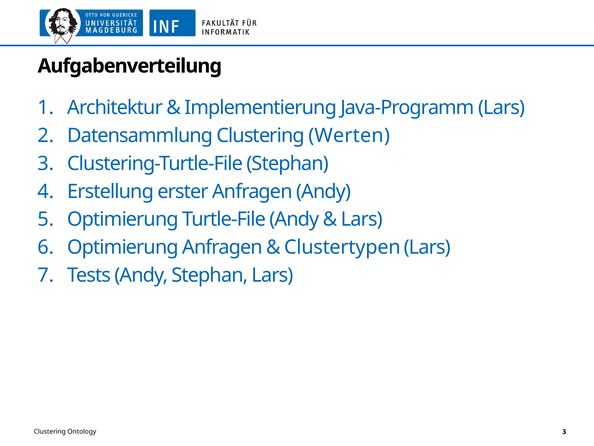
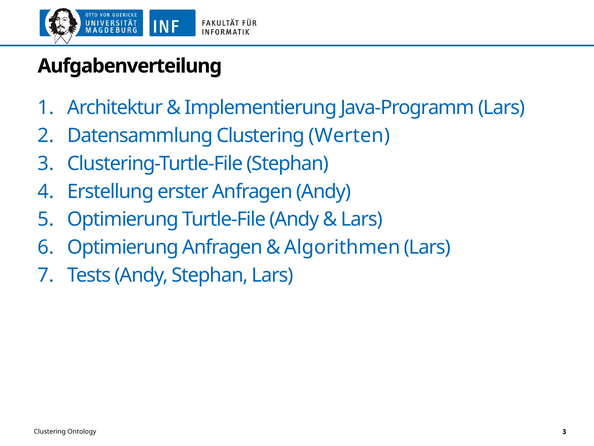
Clustertypen: Clustertypen -> Algorithmen (342, 247)
